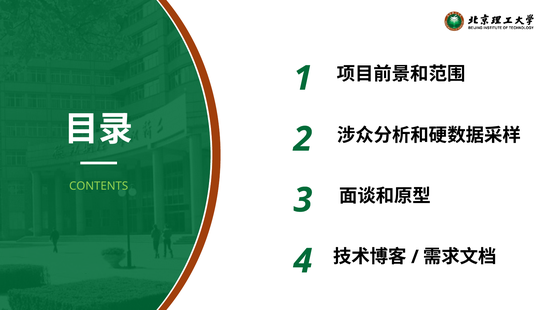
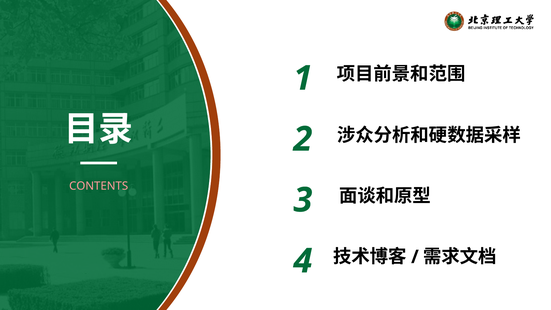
CONTENTS colour: light green -> pink (99, 186)
